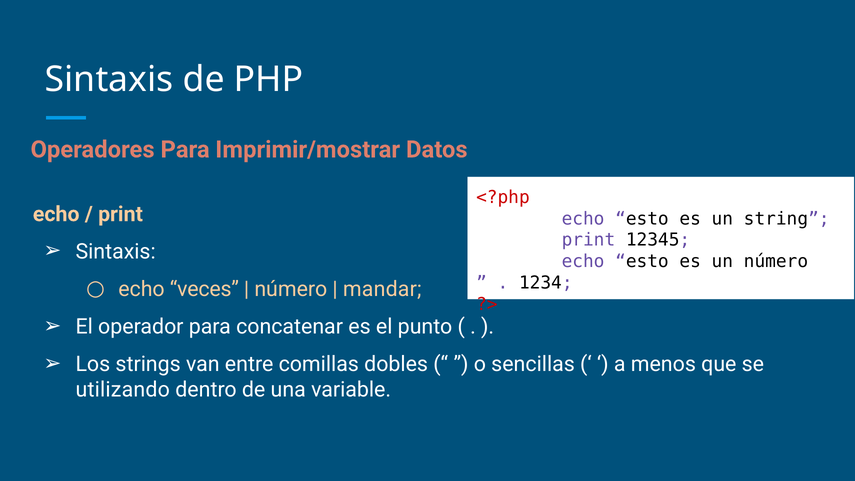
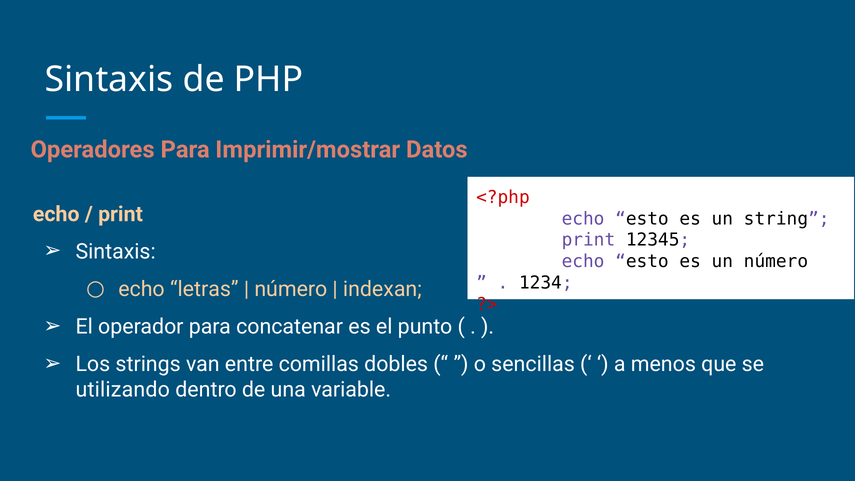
veces: veces -> letras (204, 289)
mandar: mandar -> indexan (382, 289)
